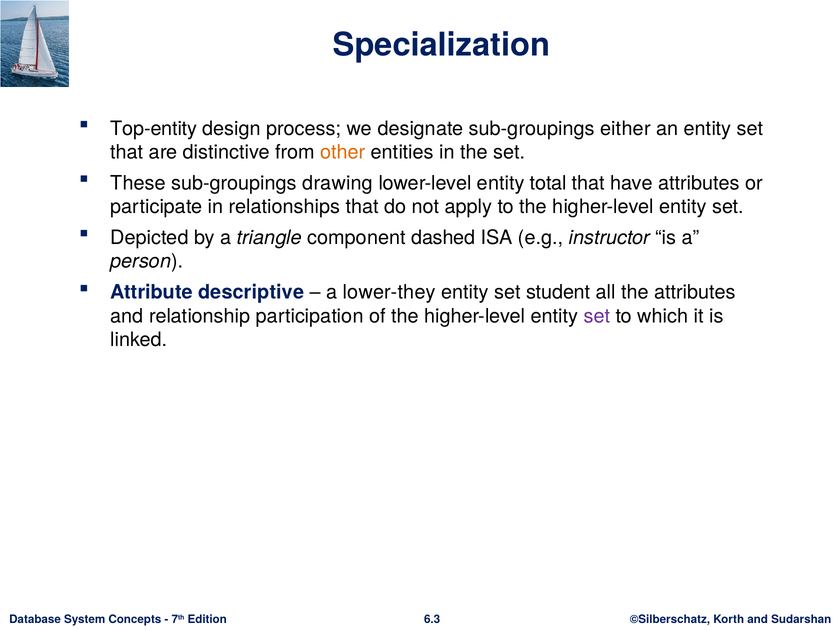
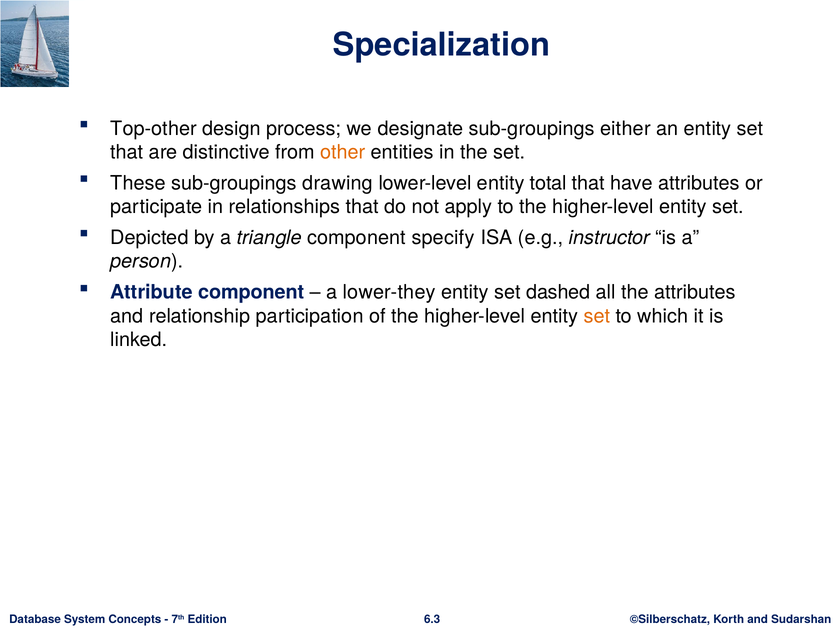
Top-entity: Top-entity -> Top-other (154, 128)
dashed: dashed -> specify (443, 238)
Attribute descriptive: descriptive -> component (251, 292)
student: student -> dashed (558, 292)
set colour: purple -> orange (597, 316)
